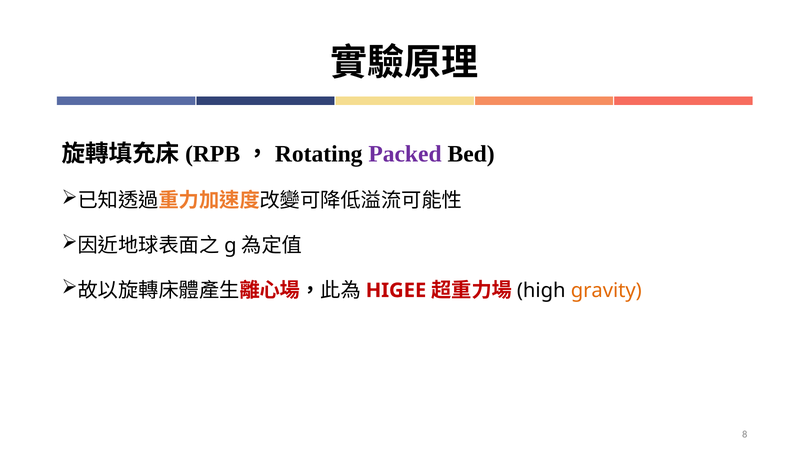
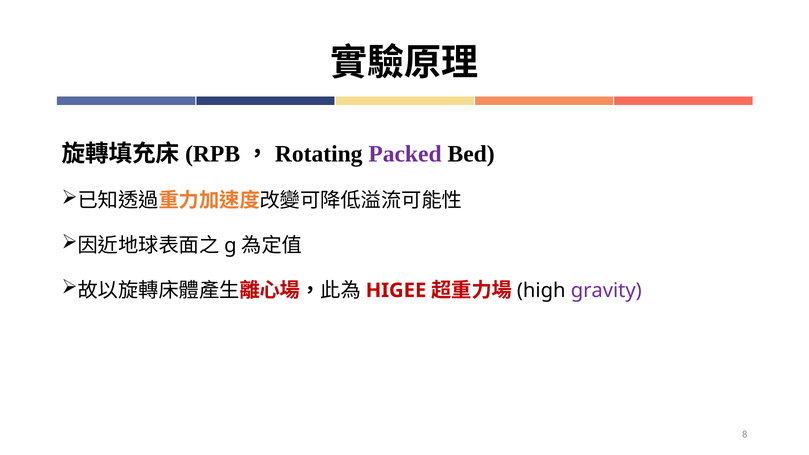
gravity colour: orange -> purple (606, 290)
